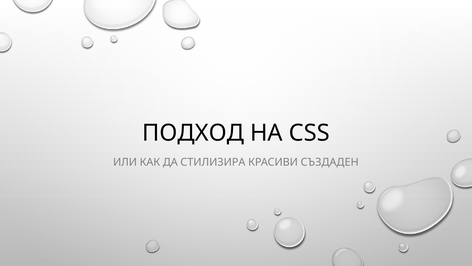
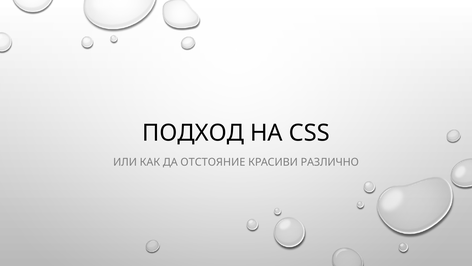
СТИЛИЗИРА: СТИЛИЗИРА -> ОТСТОЯНИЕ (213, 162)
СЪЗДАДЕН: СЪЗДАДЕН -> РАЗЛИЧНО (330, 162)
